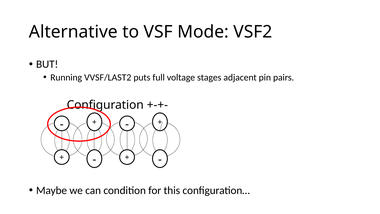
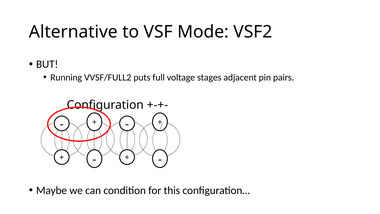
VVSF/LAST2: VVSF/LAST2 -> VVSF/FULL2 (108, 77)
